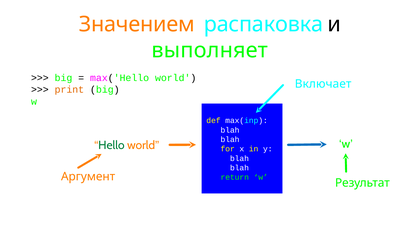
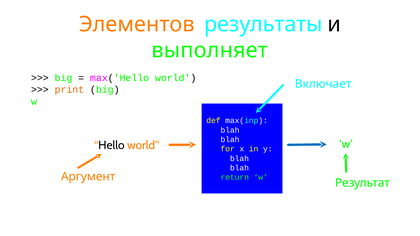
Значением: Значением -> Элементов (137, 24)
распаковка: распаковка -> результаты (263, 24)
Hello colour: green -> black (111, 145)
